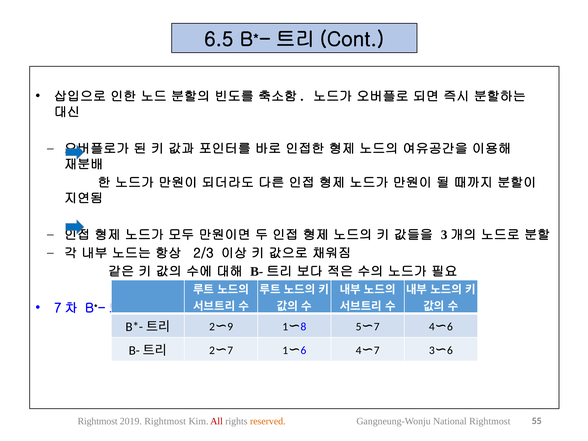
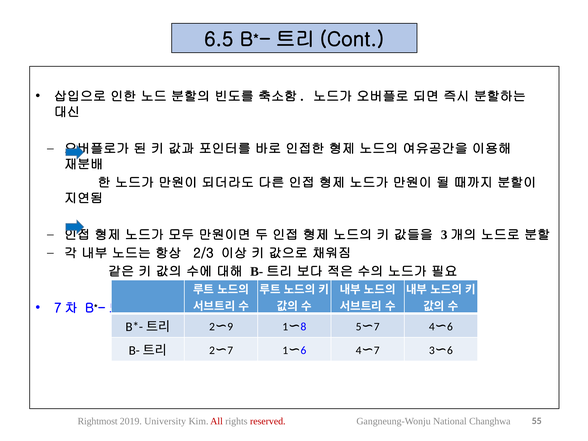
2019 Rightmost: Rightmost -> University (165, 421)
reserved colour: orange -> red (268, 421)
National Rightmost: Rightmost -> Changhwa (490, 421)
